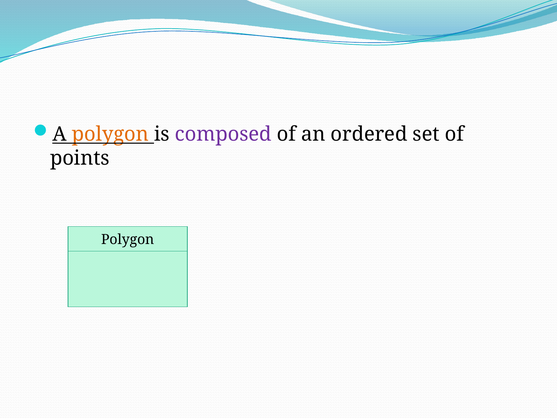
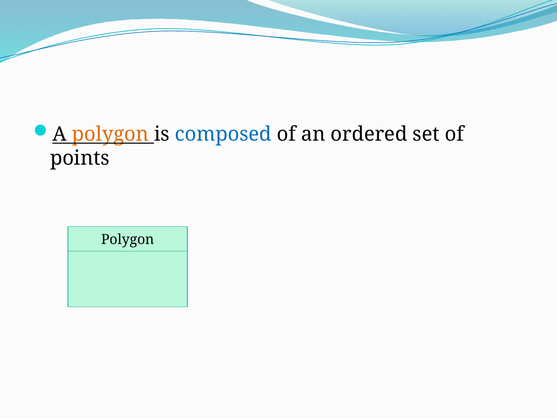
composed colour: purple -> blue (223, 134)
